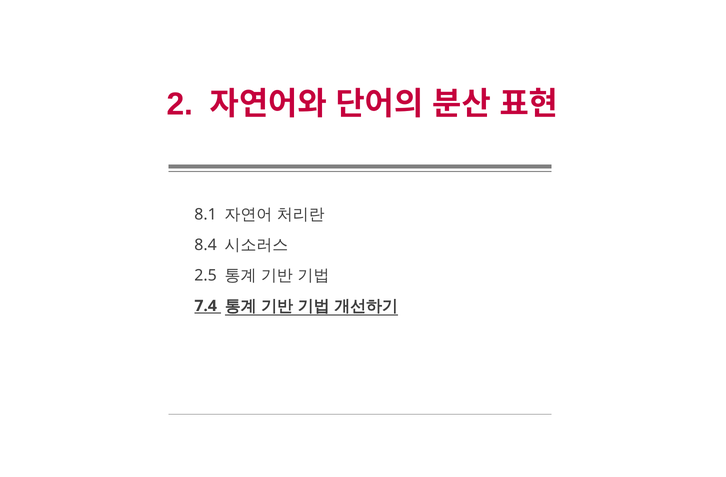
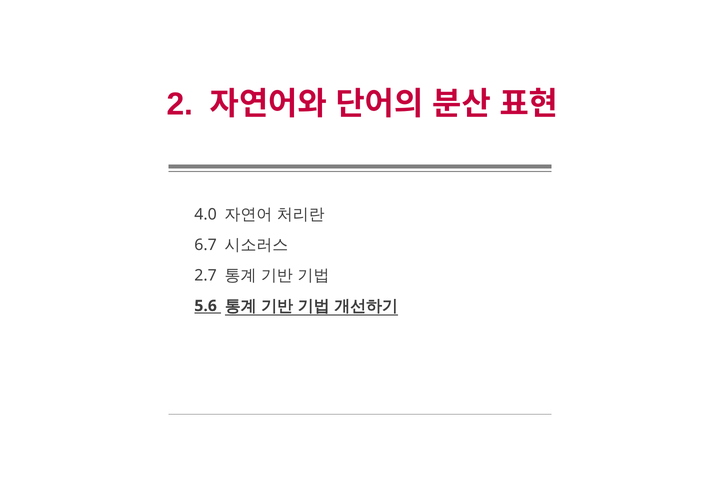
8.1: 8.1 -> 4.0 (206, 215)
8.4: 8.4 -> 6.7 (206, 245)
2.5: 2.5 -> 2.7 (206, 275)
7.4: 7.4 -> 5.6 (206, 306)
